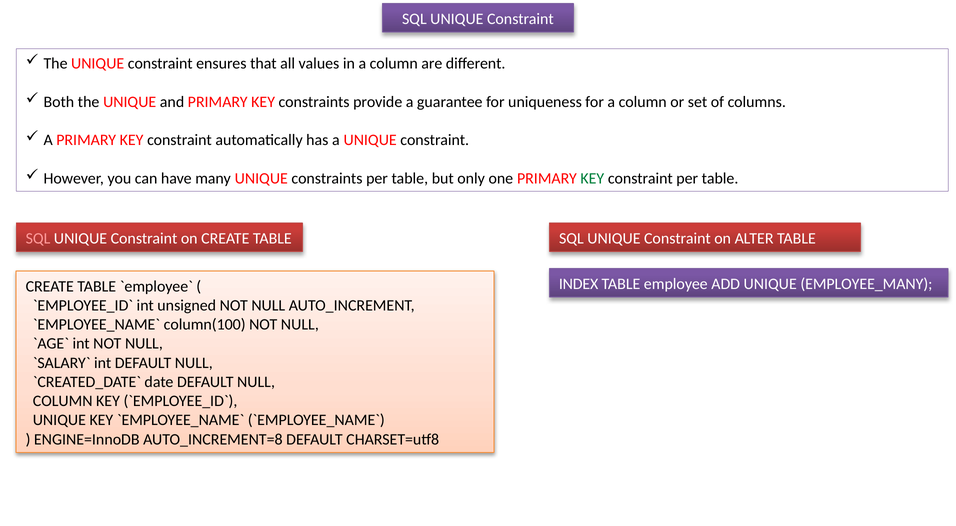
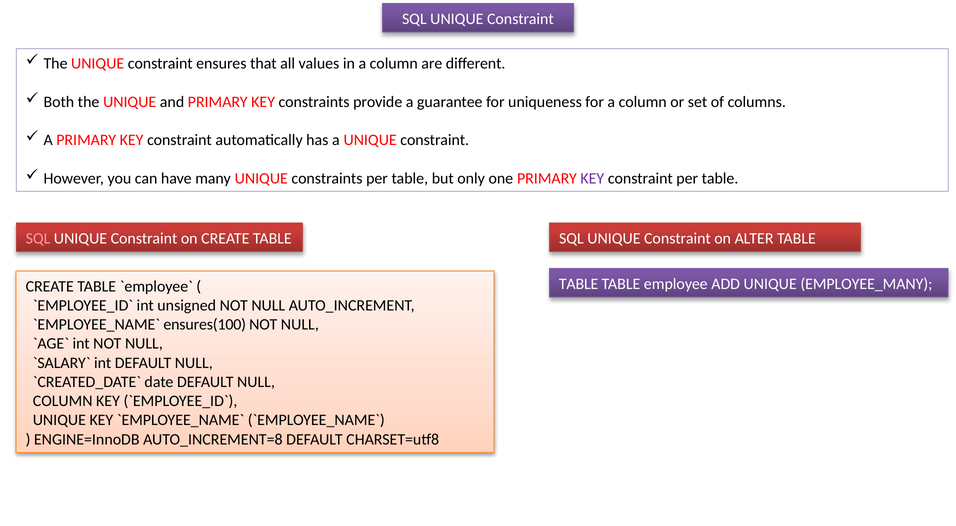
KEY colour: green -> purple (592, 178)
INDEX: INDEX -> TABLE (579, 284)
column(100: column(100 -> ensures(100 (205, 324)
